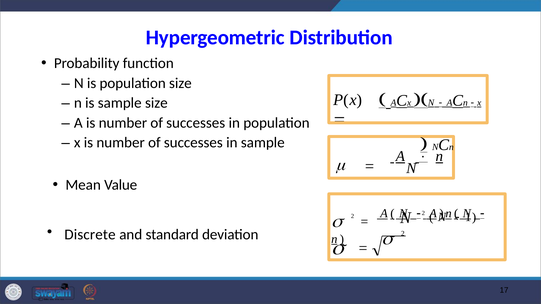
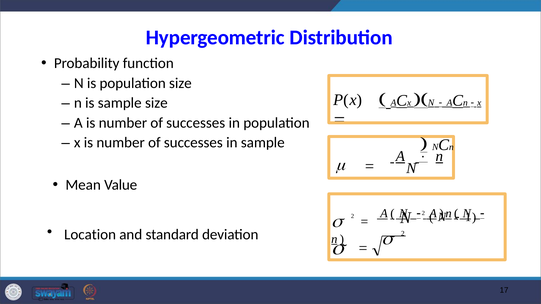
Discrete: Discrete -> Location (90, 235)
